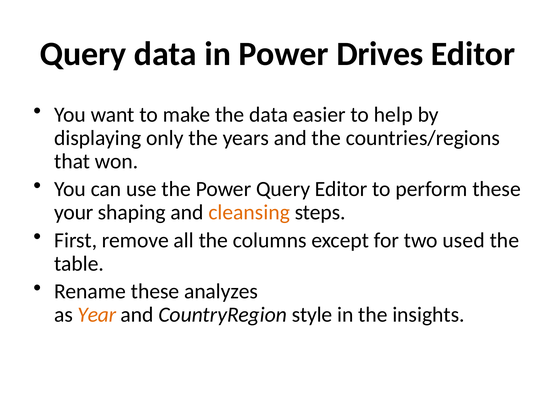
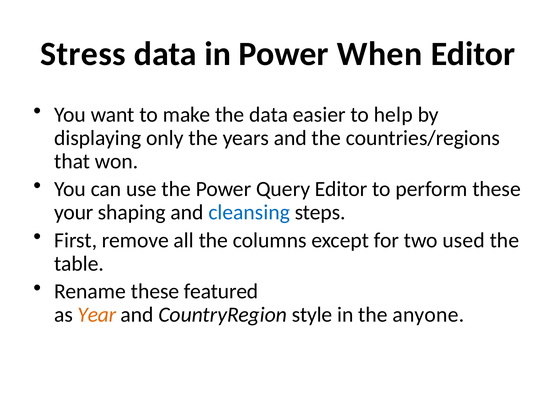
Query: Query -> Stress (83, 54)
Drives: Drives -> When (380, 54)
cleansing colour: orange -> blue (249, 212)
analyzes: analyzes -> featured (221, 291)
insights: insights -> anyone (428, 315)
